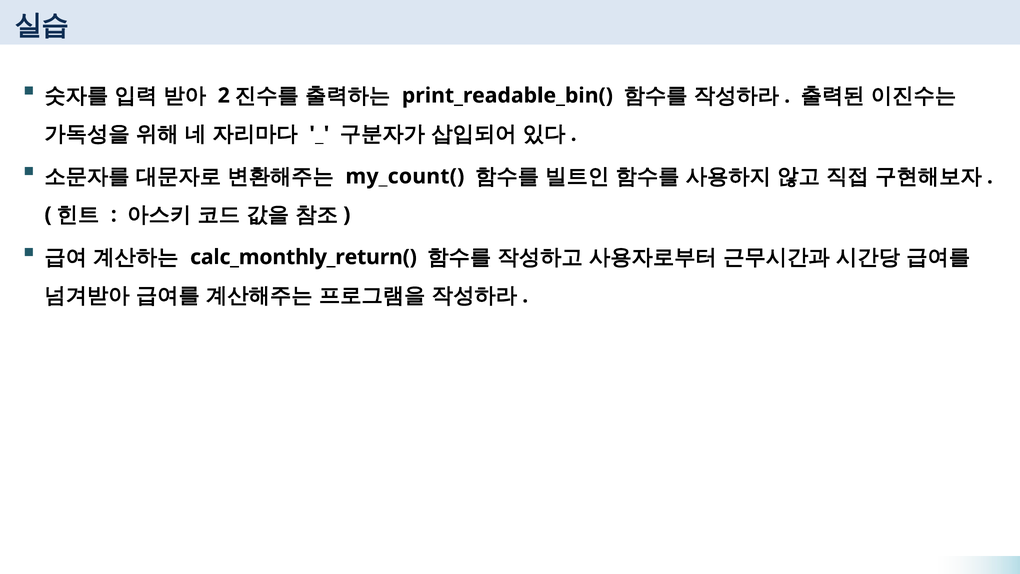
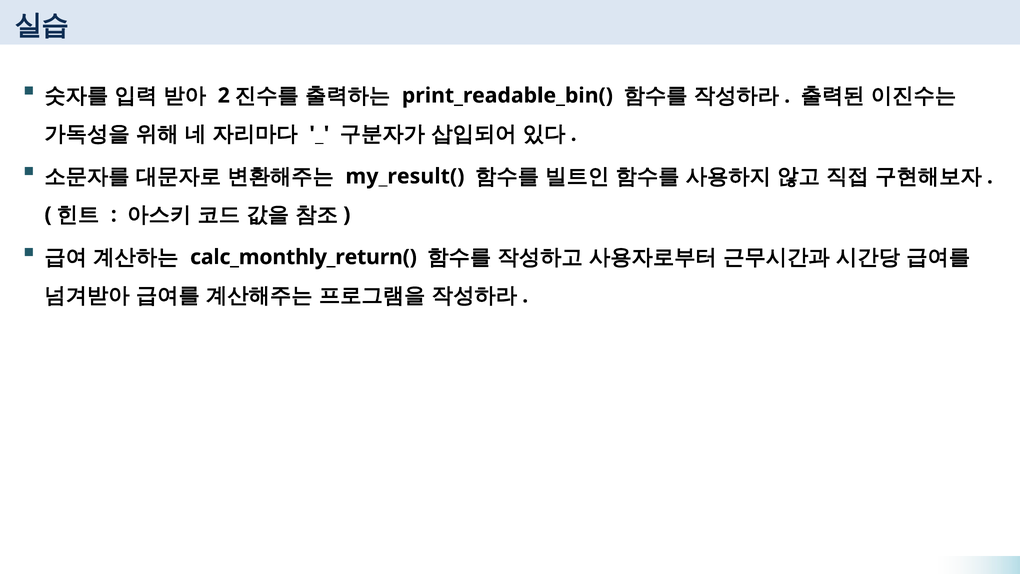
my_count(: my_count( -> my_result( (405, 176)
